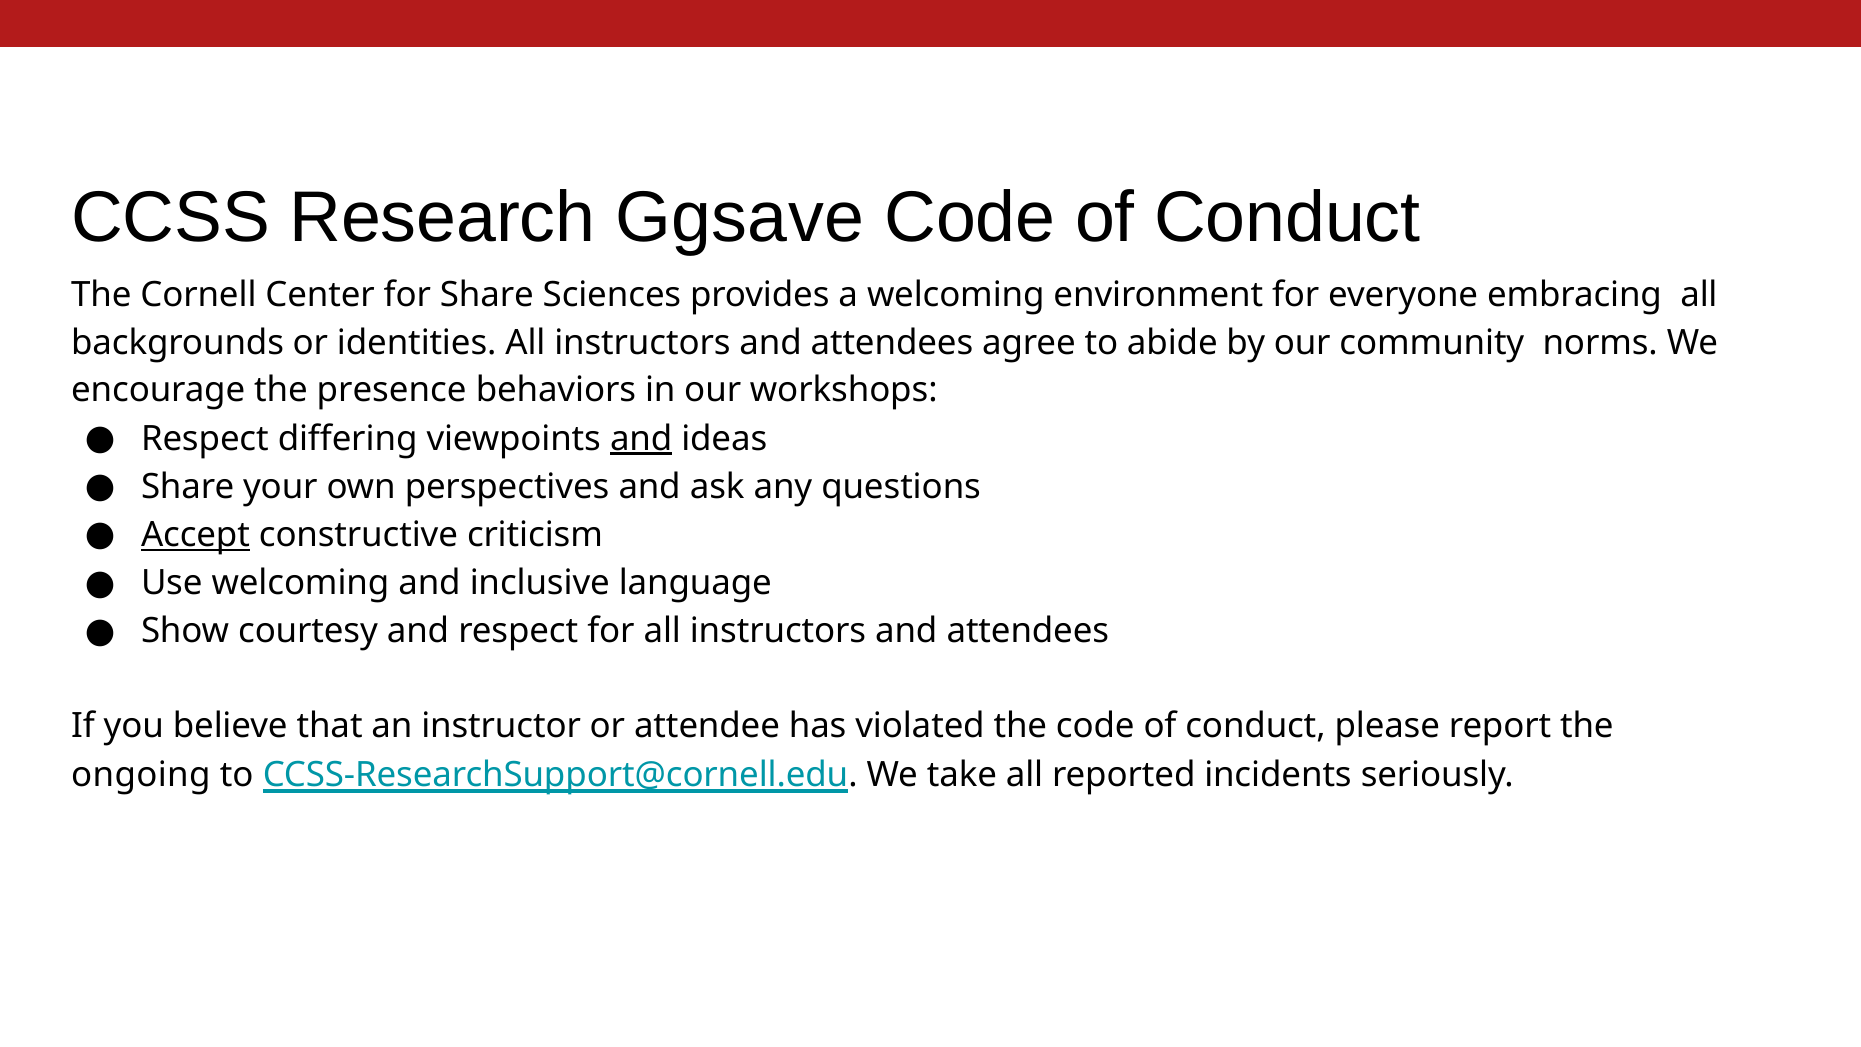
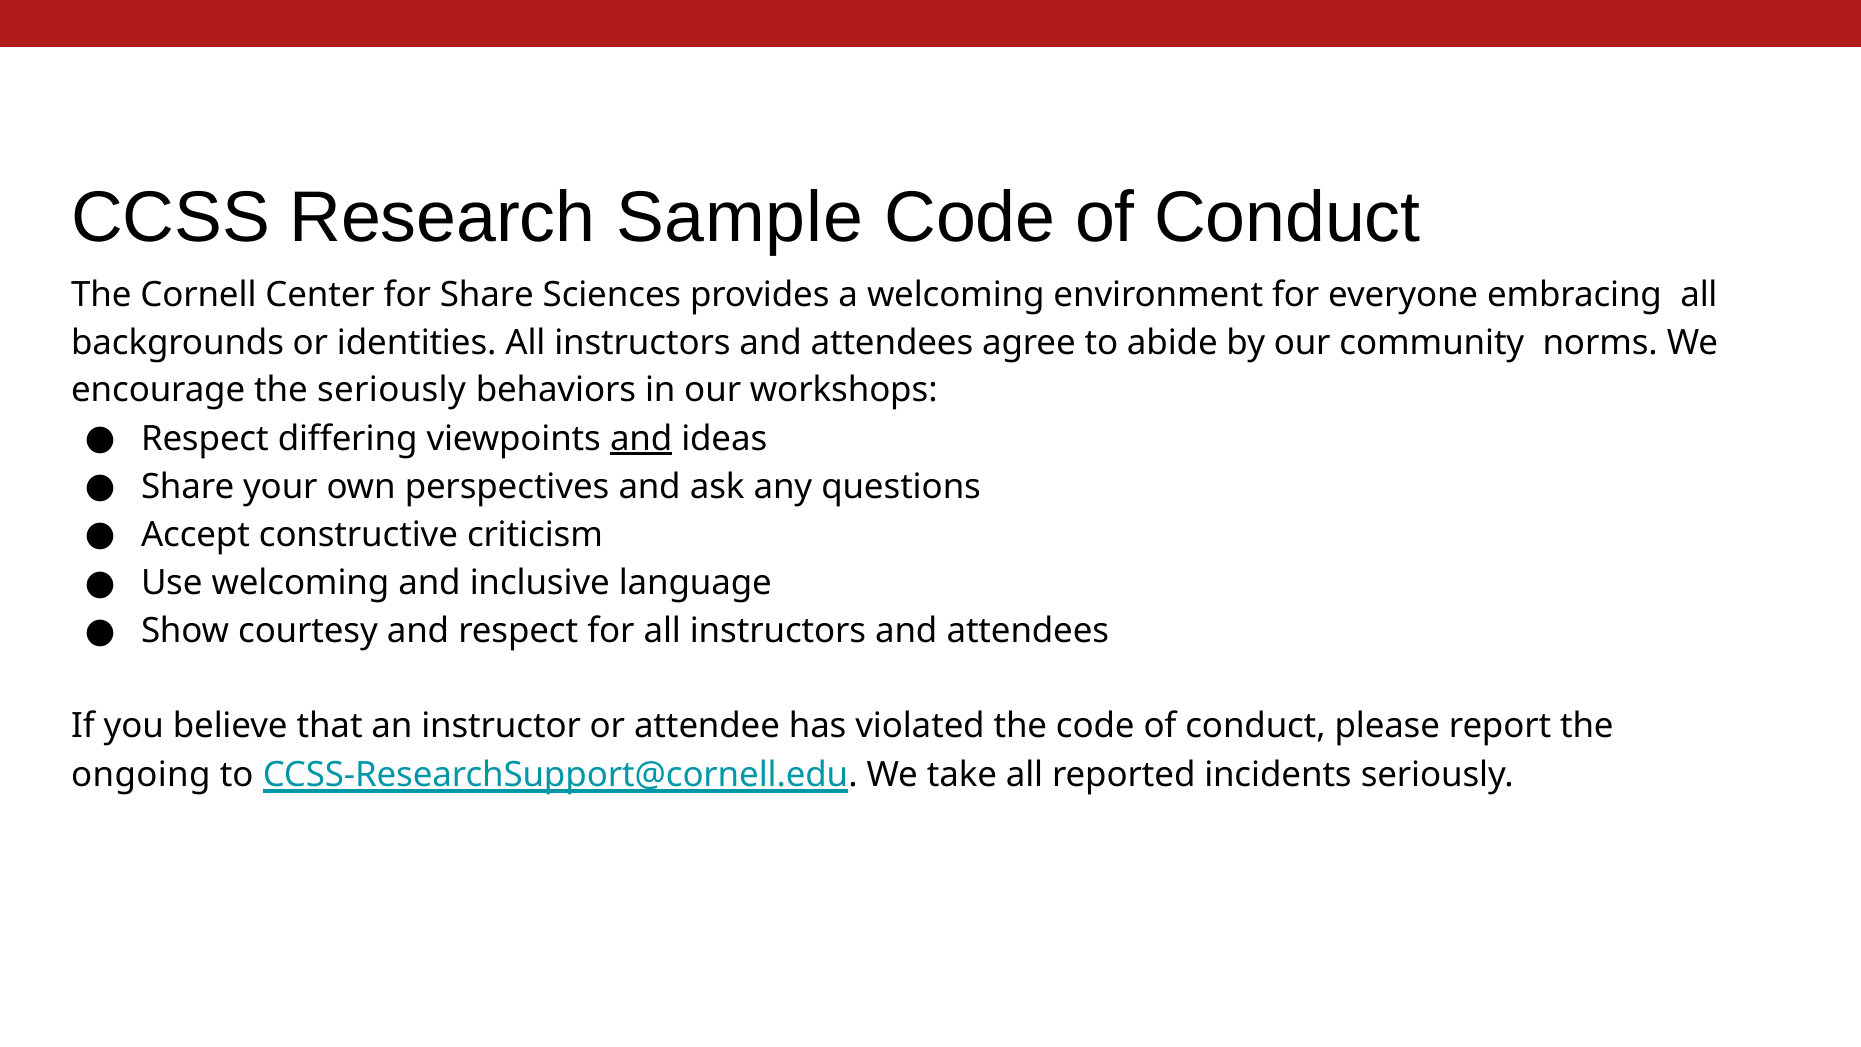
Ggsave: Ggsave -> Sample (740, 217)
the presence: presence -> seriously (391, 390)
Accept underline: present -> none (195, 535)
